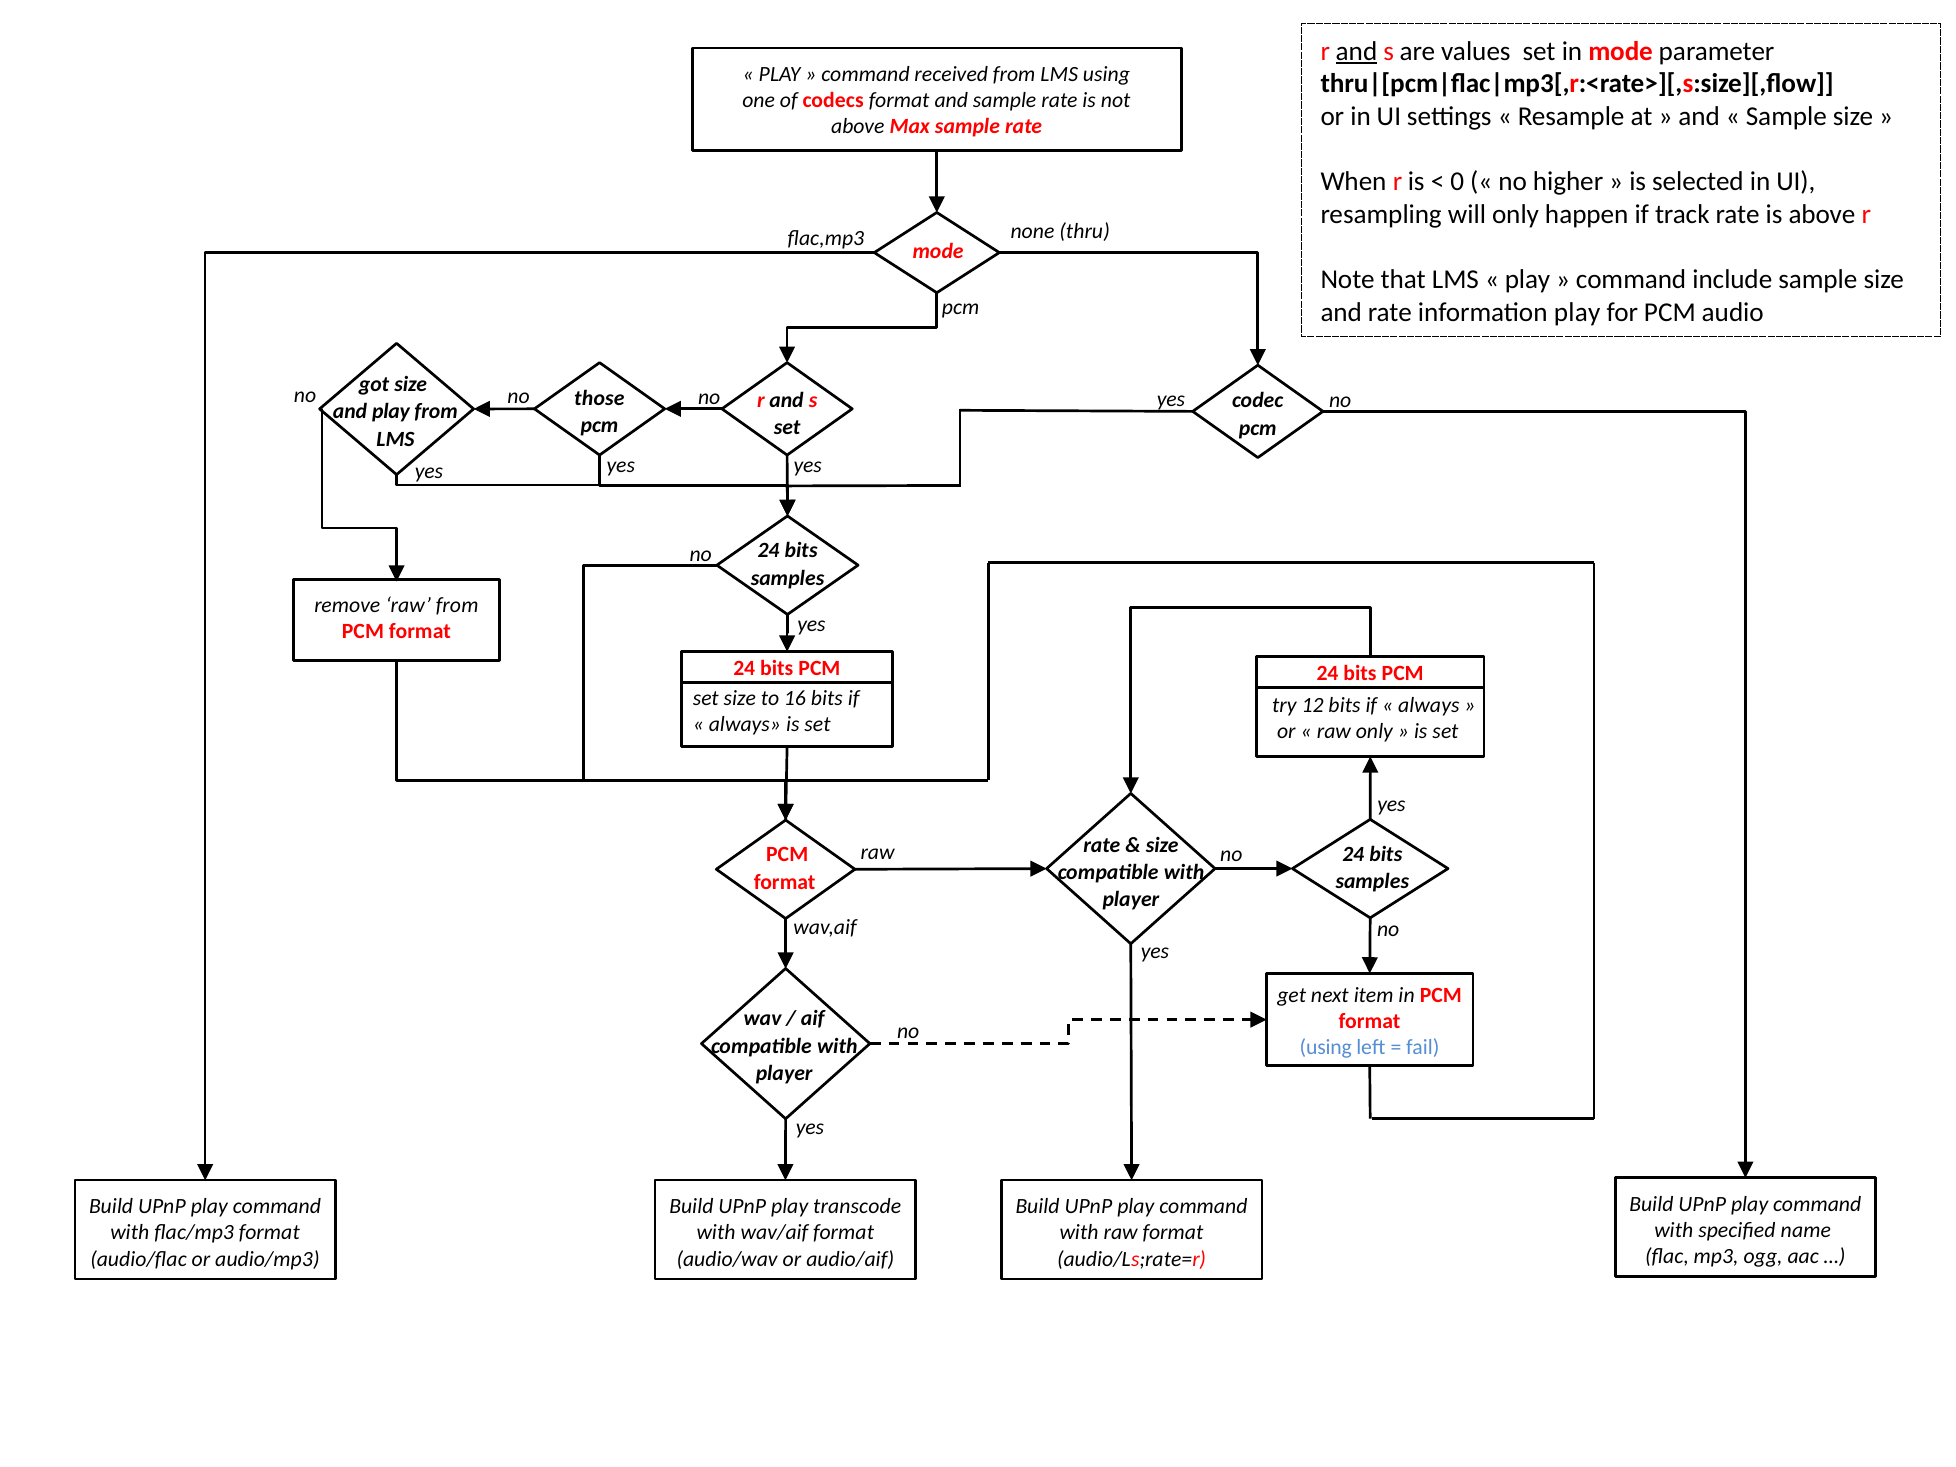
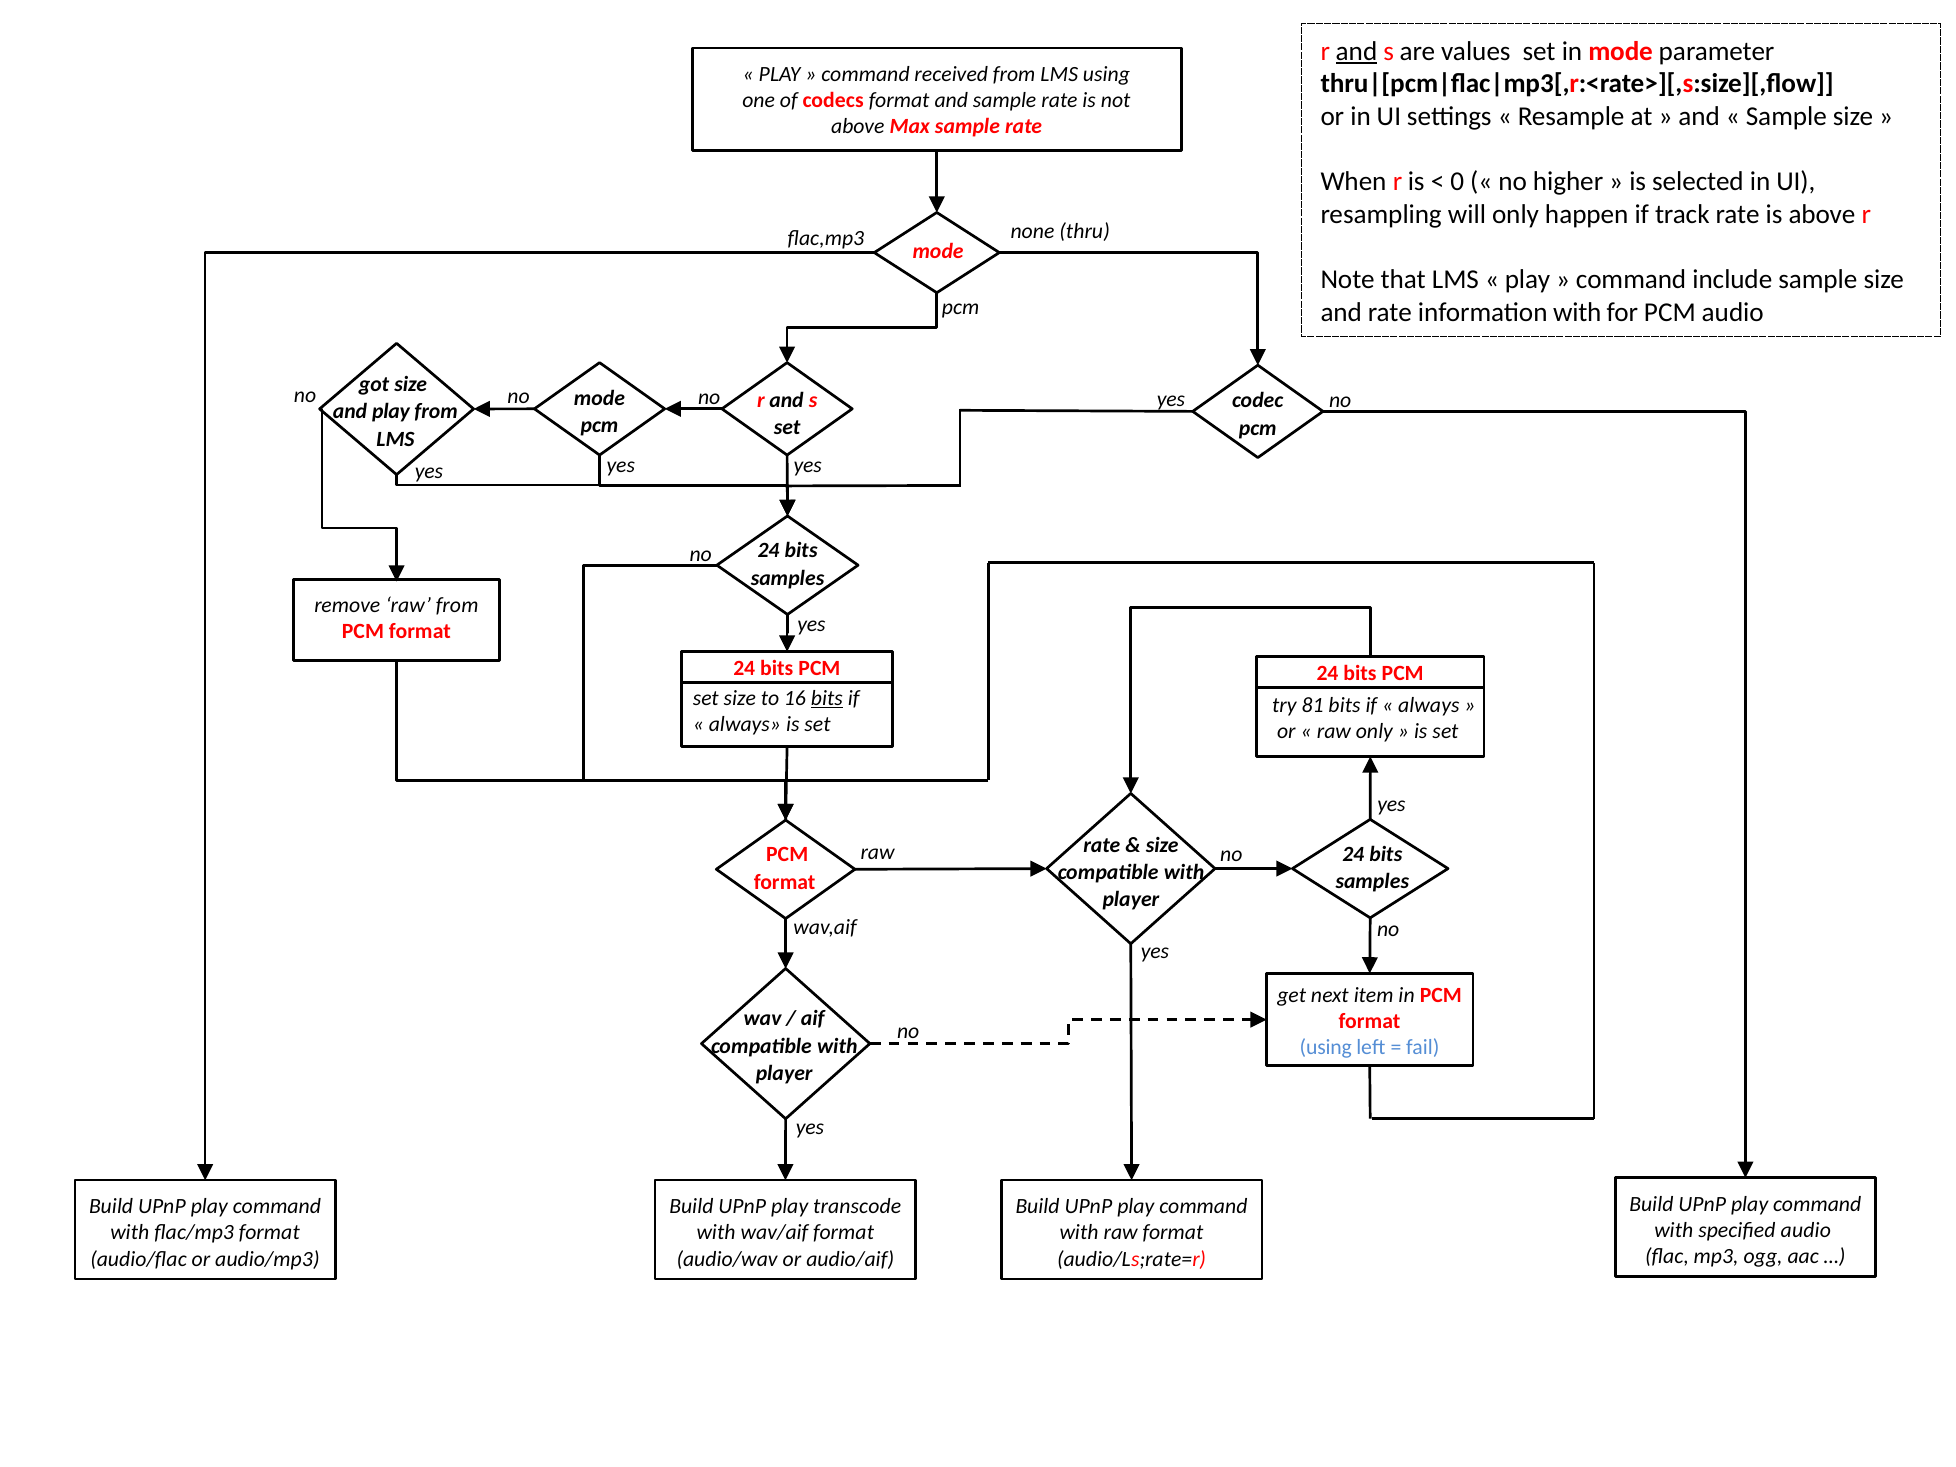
information play: play -> with (1577, 312)
those: those -> mode (599, 398)
bits underline: none -> present (827, 698)
12: 12 -> 81 (1313, 706)
specified name: name -> audio (1806, 1230)
